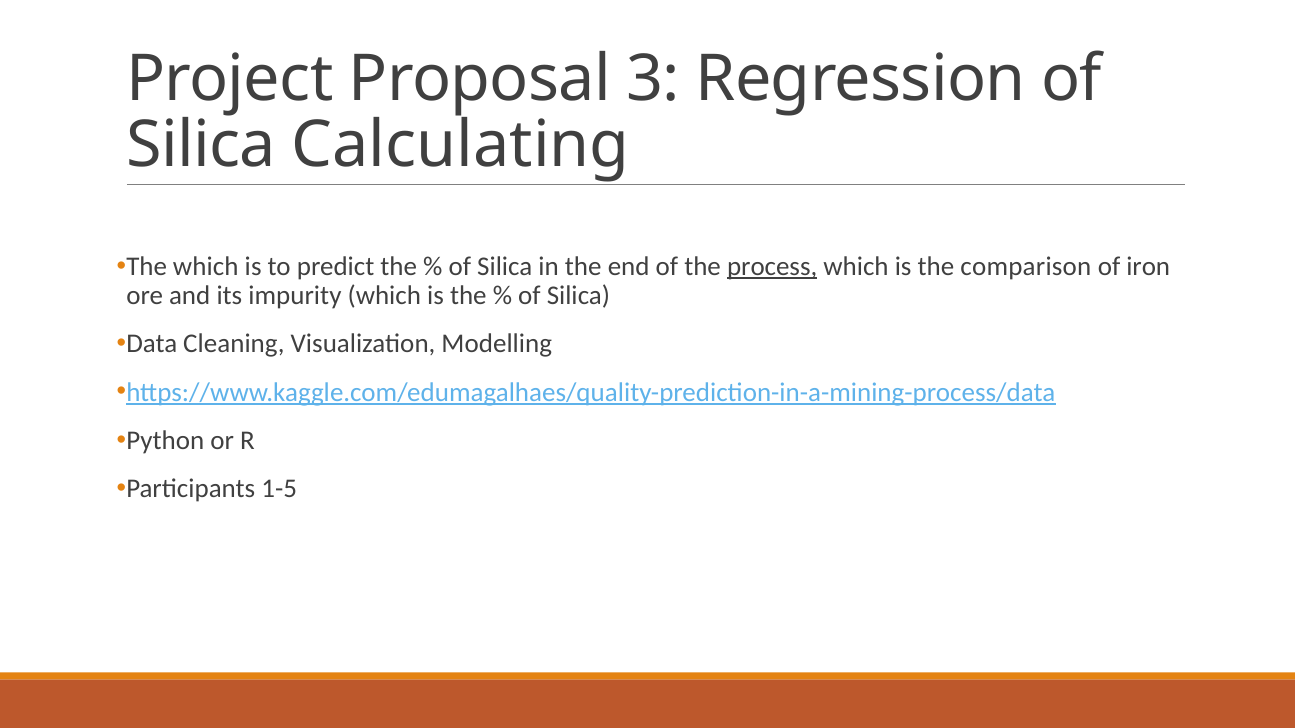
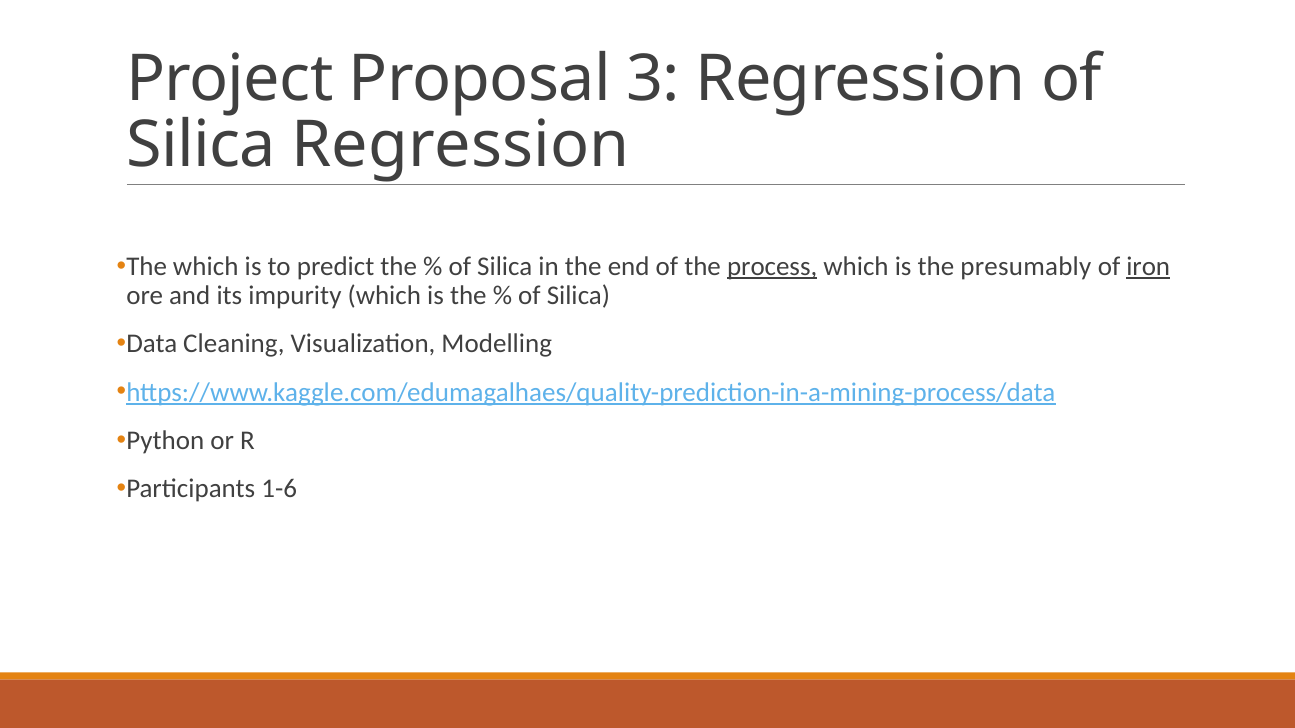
Silica Calculating: Calculating -> Regression (460, 145)
comparison: comparison -> presumably (1026, 267)
iron underline: none -> present (1148, 267)
1-5: 1-5 -> 1-6 (279, 489)
